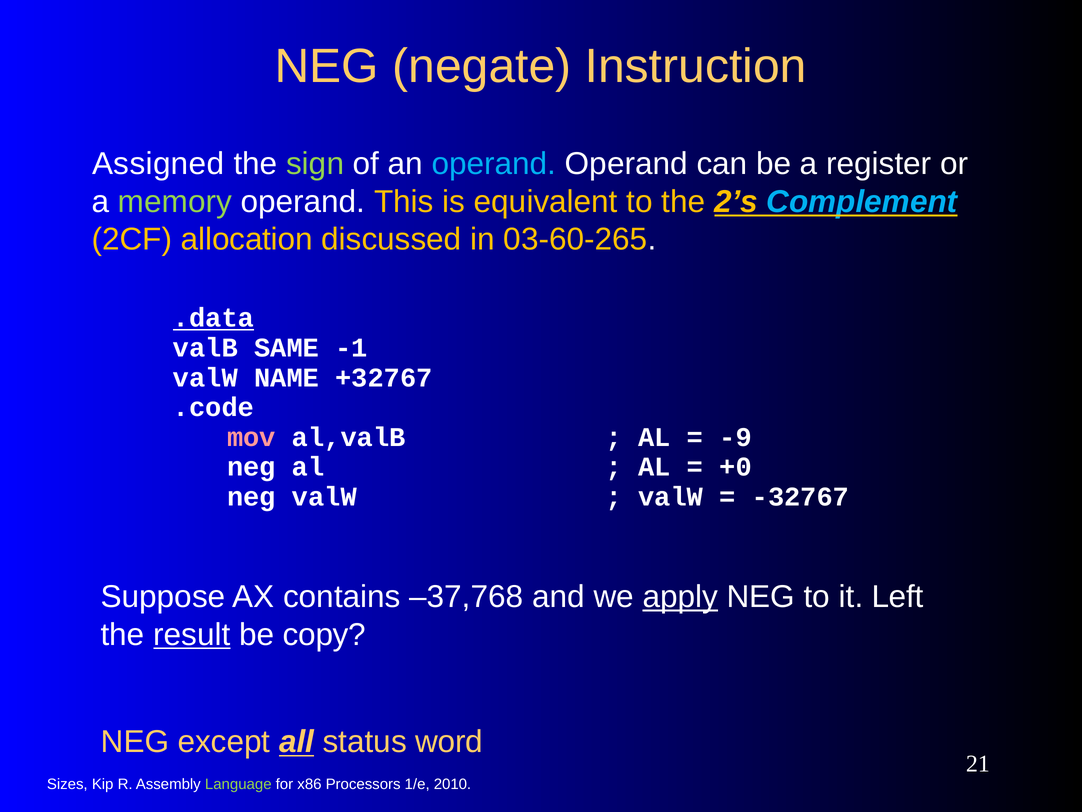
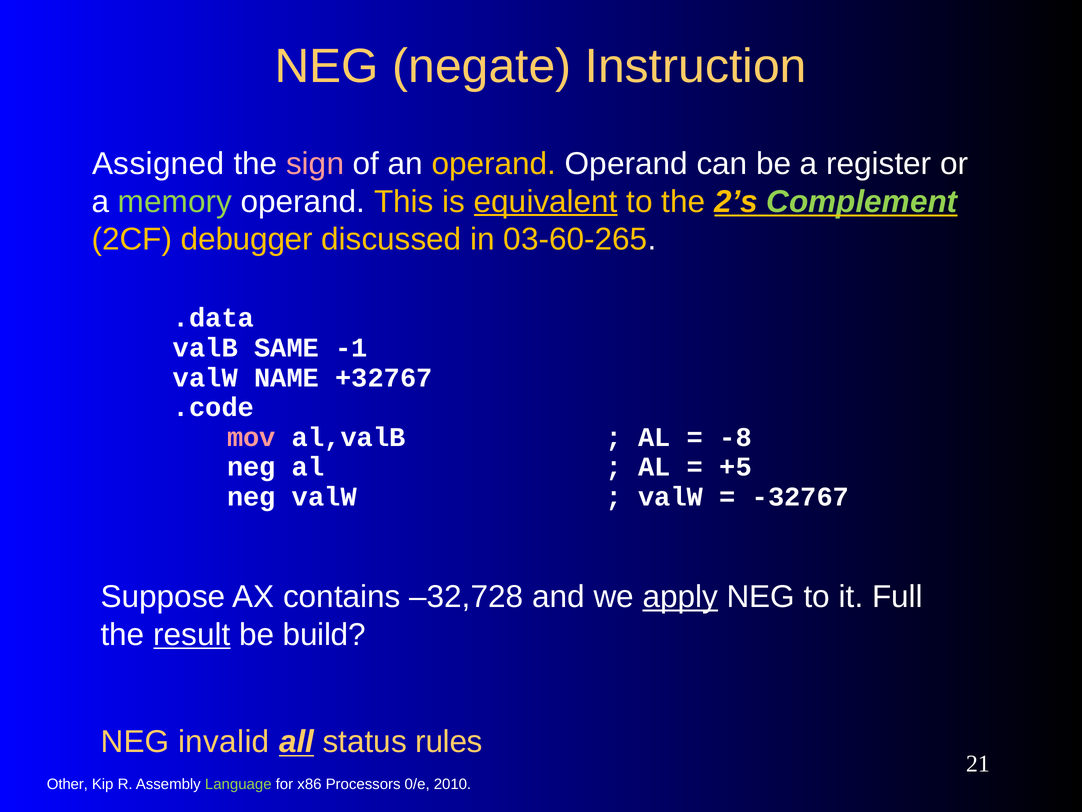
sign colour: light green -> pink (315, 164)
operand colour: light blue -> yellow (494, 164)
equivalent underline: none -> present (546, 201)
Complement colour: light blue -> light green (862, 201)
allocation: allocation -> debugger (247, 239)
.data underline: present -> none (213, 318)
-9: -9 -> -8 (736, 437)
+0: +0 -> +5 (736, 467)
–37,768: –37,768 -> –32,728 (466, 596)
Left: Left -> Full (897, 596)
copy: copy -> build (324, 634)
except: except -> invalid (224, 741)
word: word -> rules (449, 741)
Sizes: Sizes -> Other (67, 784)
1/e: 1/e -> 0/e (417, 784)
